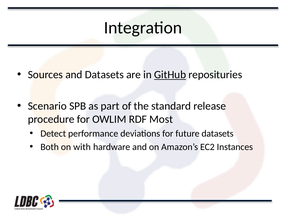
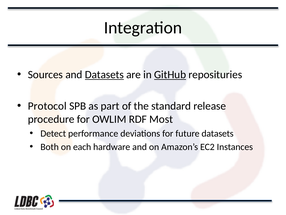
Datasets underline: none -> present (104, 75)
Scenario: Scenario -> Protocol (47, 106)
with: with -> each (82, 147)
